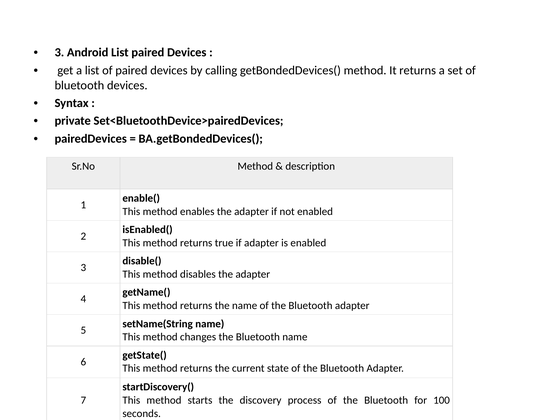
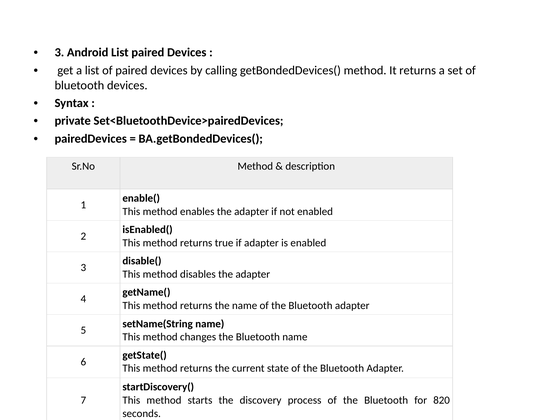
100: 100 -> 820 (442, 400)
